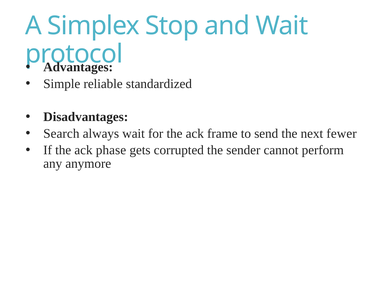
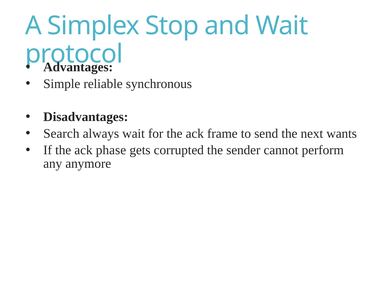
standardized: standardized -> synchronous (159, 84)
fewer: fewer -> wants (342, 134)
